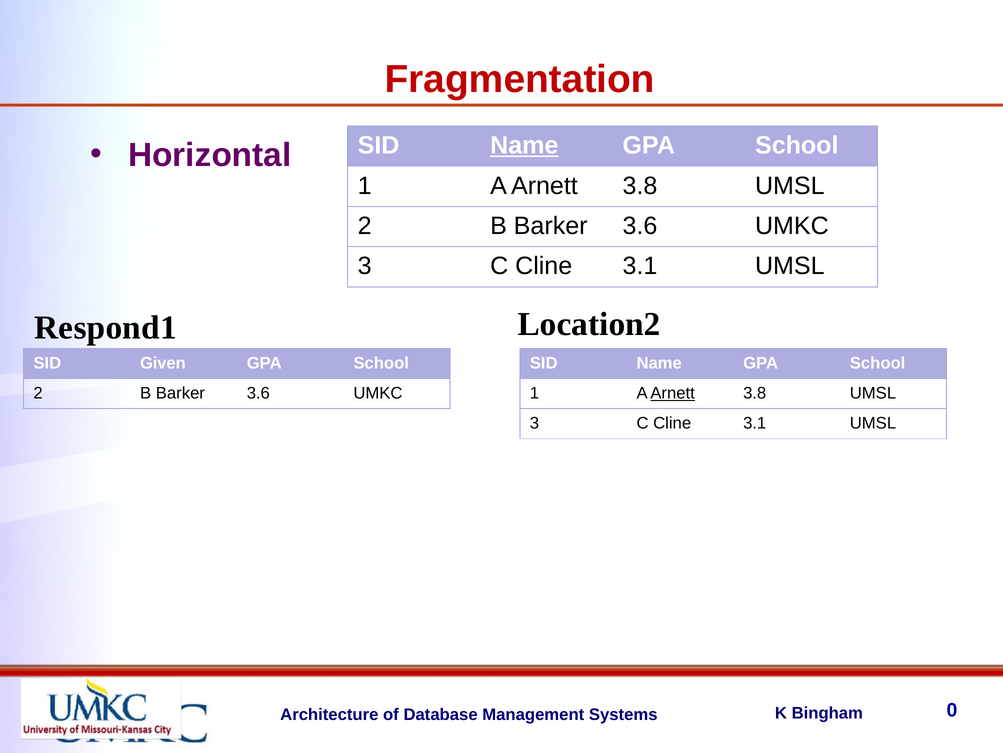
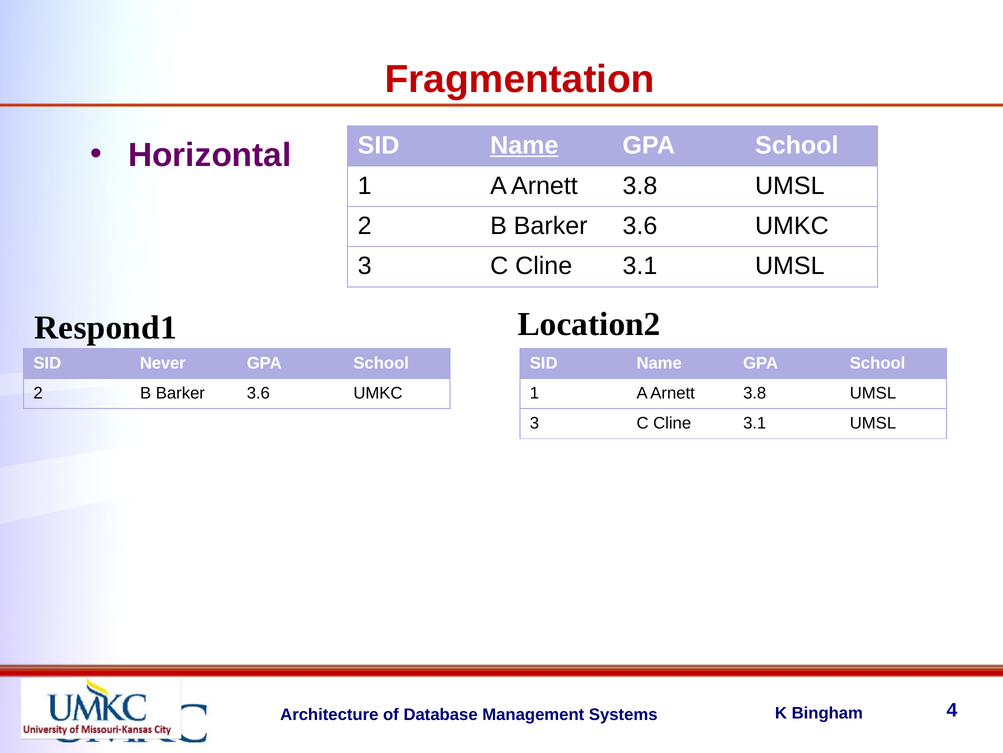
Given: Given -> Never (163, 363)
Arnett underline: present -> none (673, 393)
0: 0 -> 4 (952, 710)
